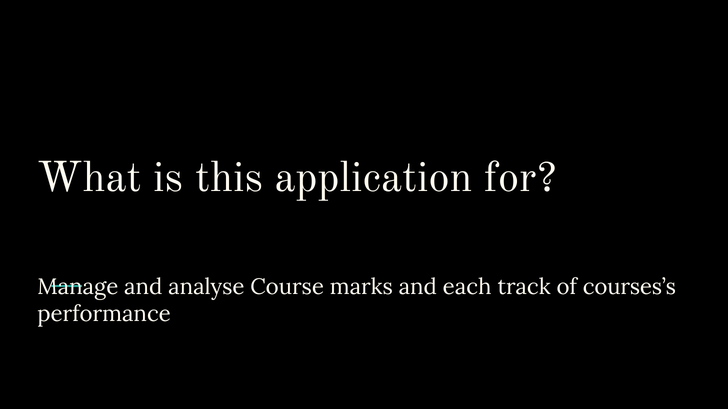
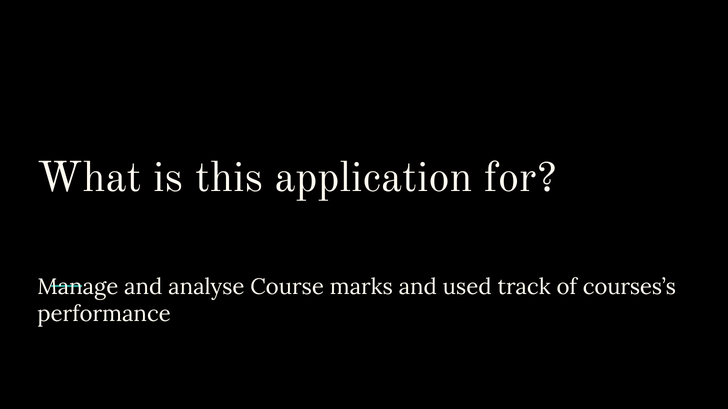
each: each -> used (467, 287)
